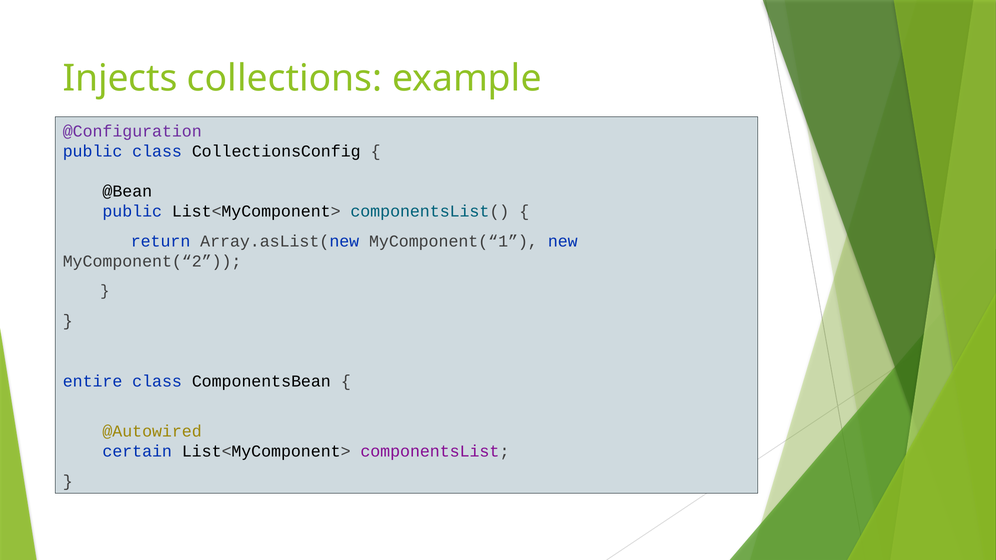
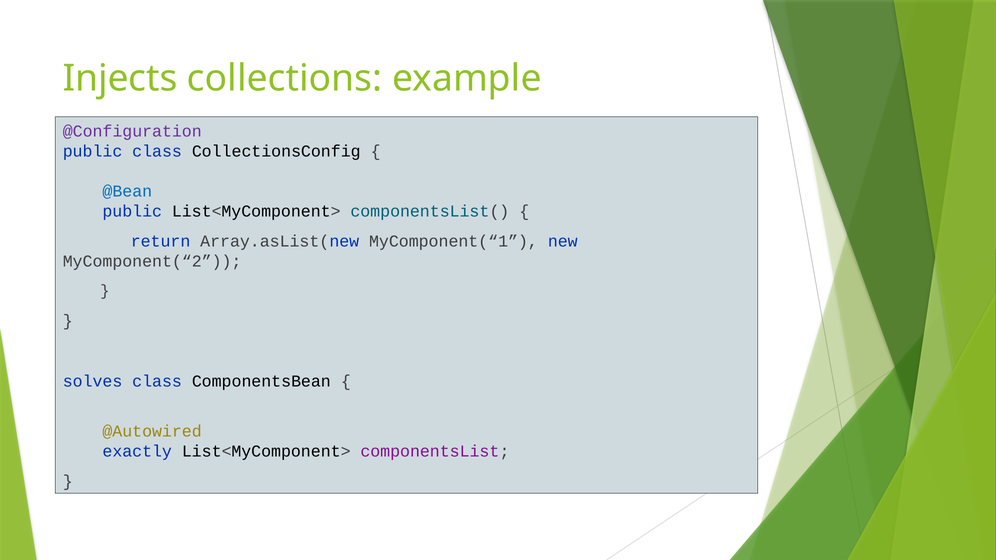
@Bean colour: black -> blue (127, 191)
entire: entire -> solves (93, 381)
certain: certain -> exactly (137, 451)
